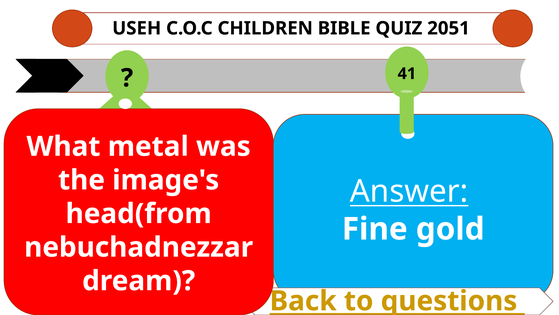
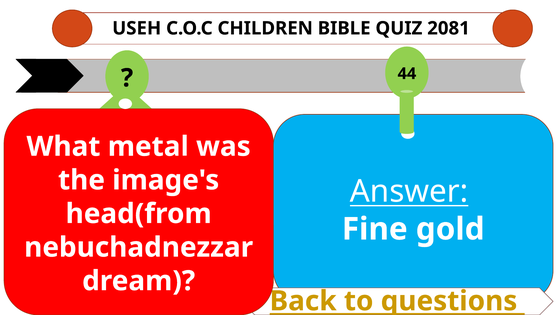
2051: 2051 -> 2081 (449, 28)
41: 41 -> 44 (407, 74)
